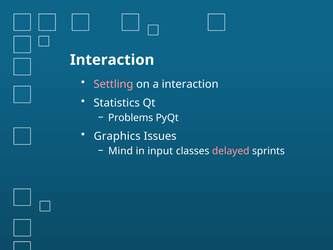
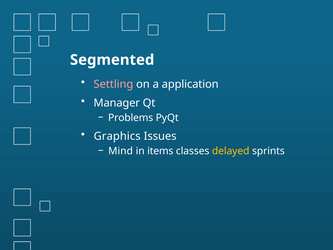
Interaction: Interaction -> Segmented (112, 60)
a interaction: interaction -> application (190, 84)
Statistics: Statistics -> Manager (117, 103)
input: input -> items (160, 151)
delayed colour: pink -> yellow (231, 151)
